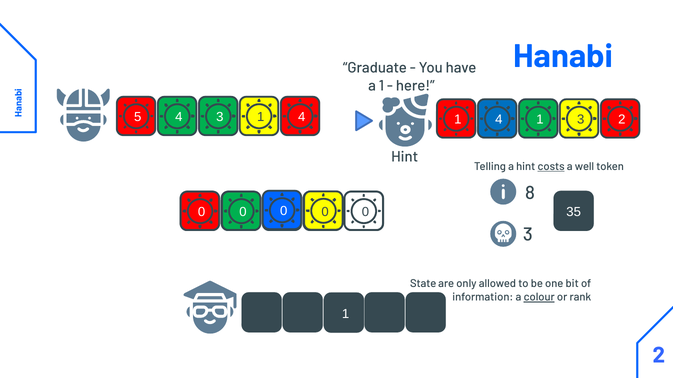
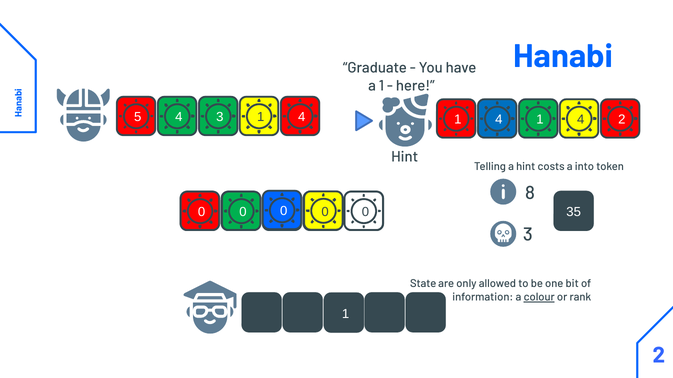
3: 3 -> 4 (581, 120)
costs underline: present -> none (551, 167)
well: well -> into (584, 167)
